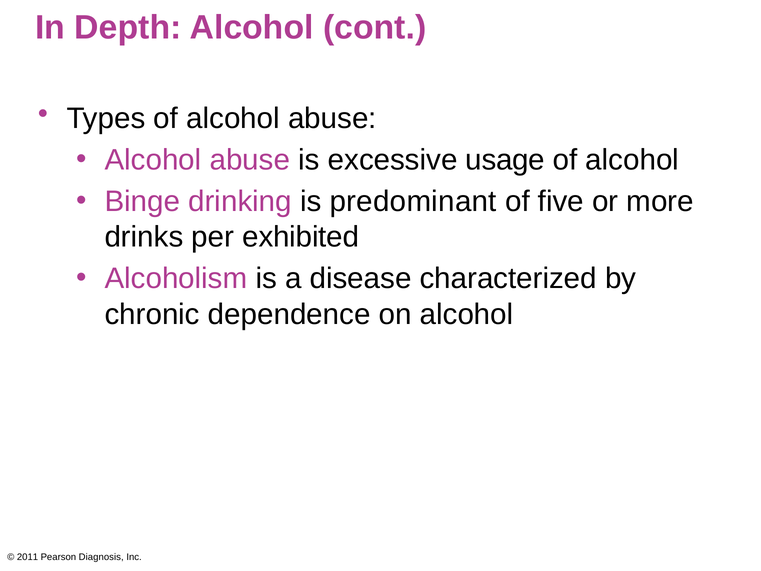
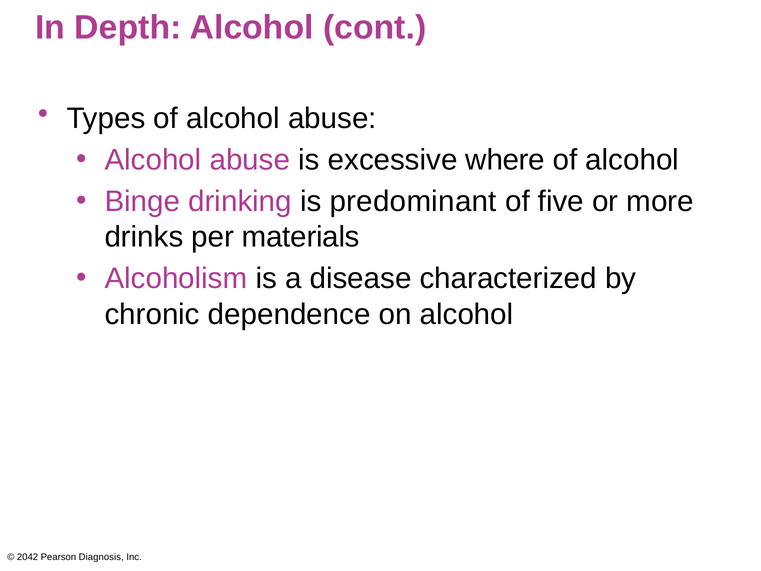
usage: usage -> where (505, 160)
exhibited: exhibited -> materials (301, 237)
2011: 2011 -> 2042 (28, 557)
